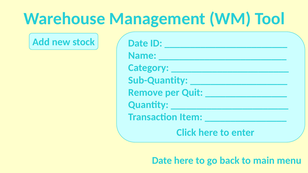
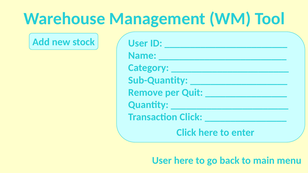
stock Date: Date -> User (138, 43)
Transaction Item: Item -> Click (191, 117)
Date: Date -> User (162, 161)
